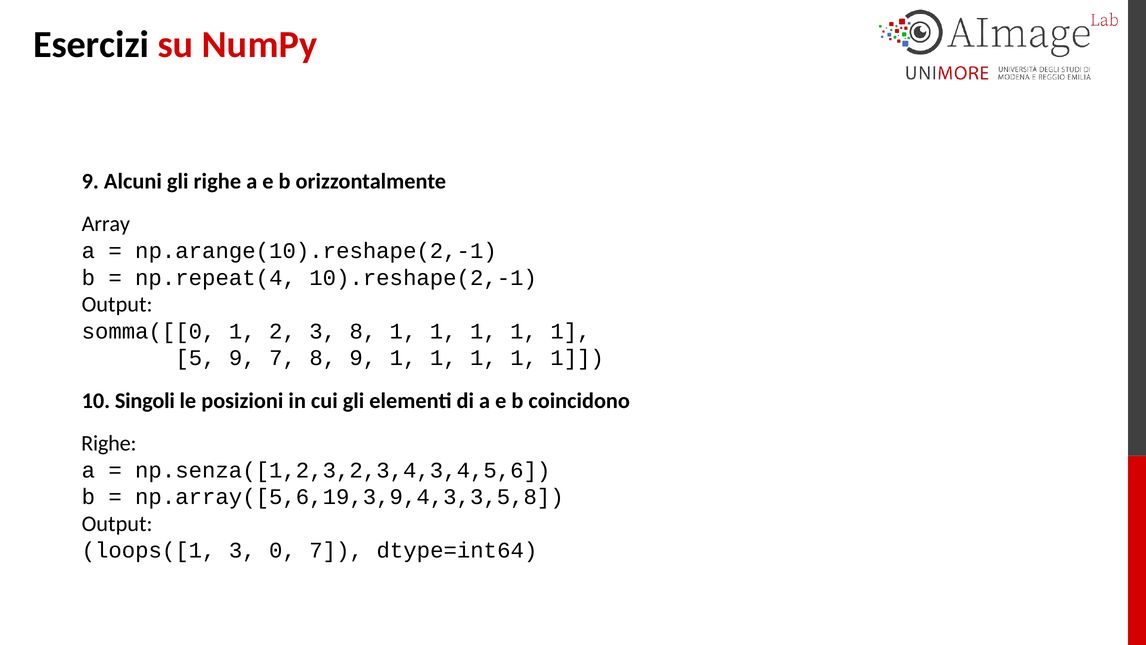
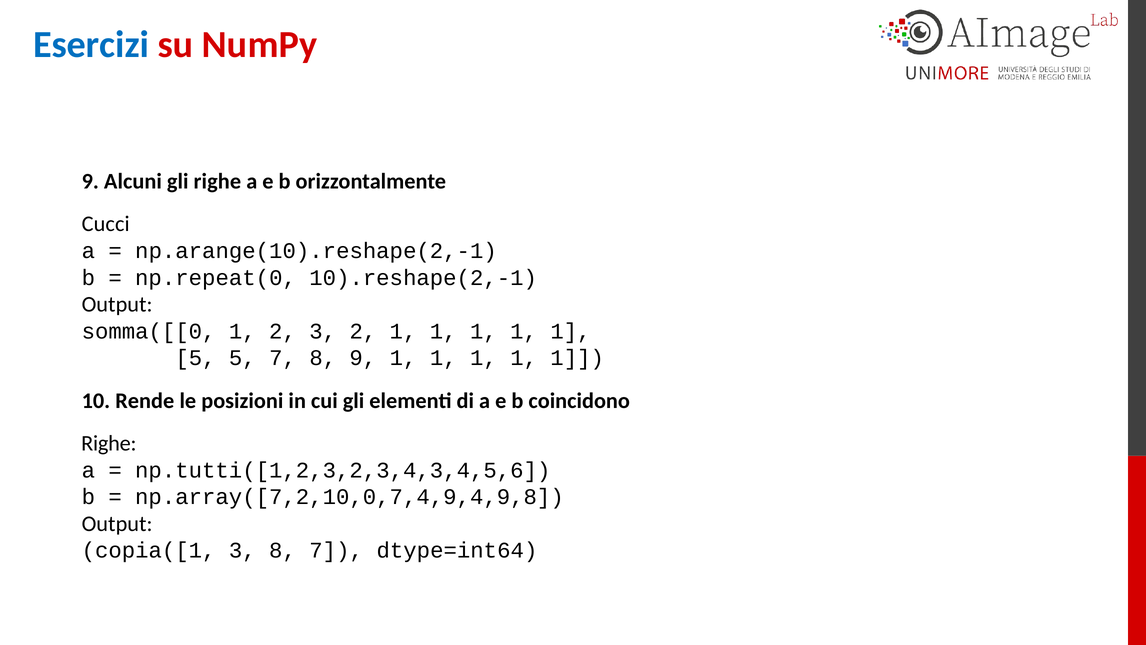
Esercizi colour: black -> blue (91, 44)
Array: Array -> Cucci (106, 224)
np.repeat(4: np.repeat(4 -> np.repeat(0 (216, 278)
3 8: 8 -> 2 (363, 331)
5 9: 9 -> 5 (242, 358)
Singoli: Singoli -> Rende (145, 400)
np.senza([1,2,3,2,3,4,3,4,5,6: np.senza([1,2,3,2,3,4,3,4,5,6 -> np.tutti([1,2,3,2,3,4,3,4,5,6 (343, 470)
np.array([5,6,19,3,9,4,3,3,5,8: np.array([5,6,19,3,9,4,3,3,5,8 -> np.array([7,2,10,0,7,4,9,4,9,8 (349, 497)
loops([1: loops([1 -> copia([1 (149, 550)
3 0: 0 -> 8 (282, 550)
